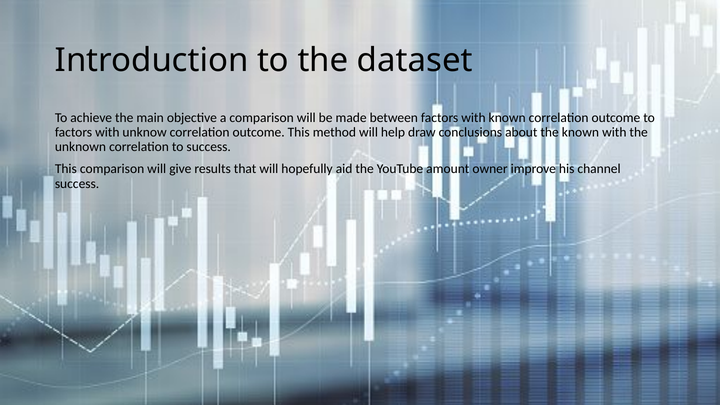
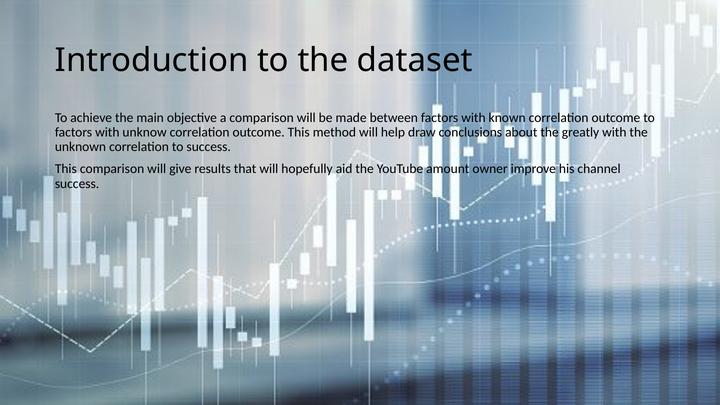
the known: known -> greatly (580, 132)
